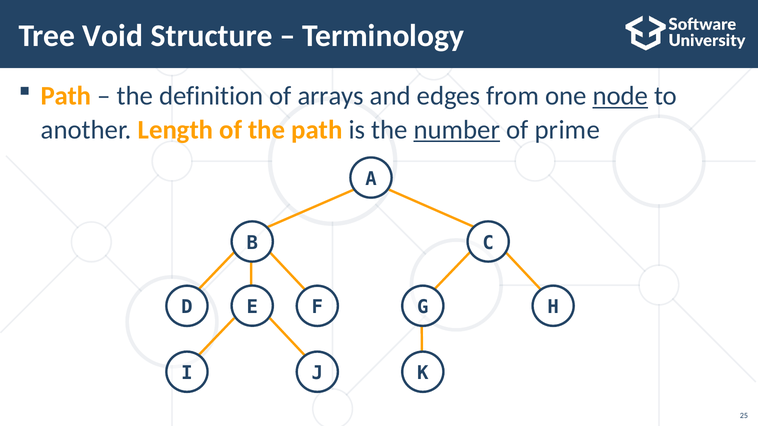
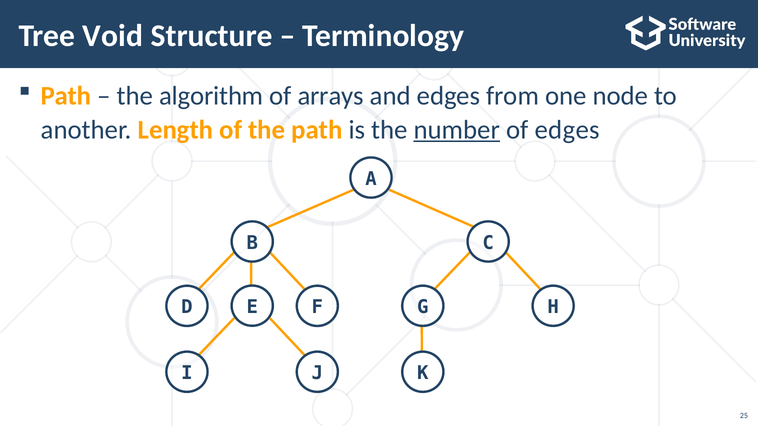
definition: definition -> algorithm (211, 96)
node underline: present -> none (620, 96)
of prime: prime -> edges (567, 130)
